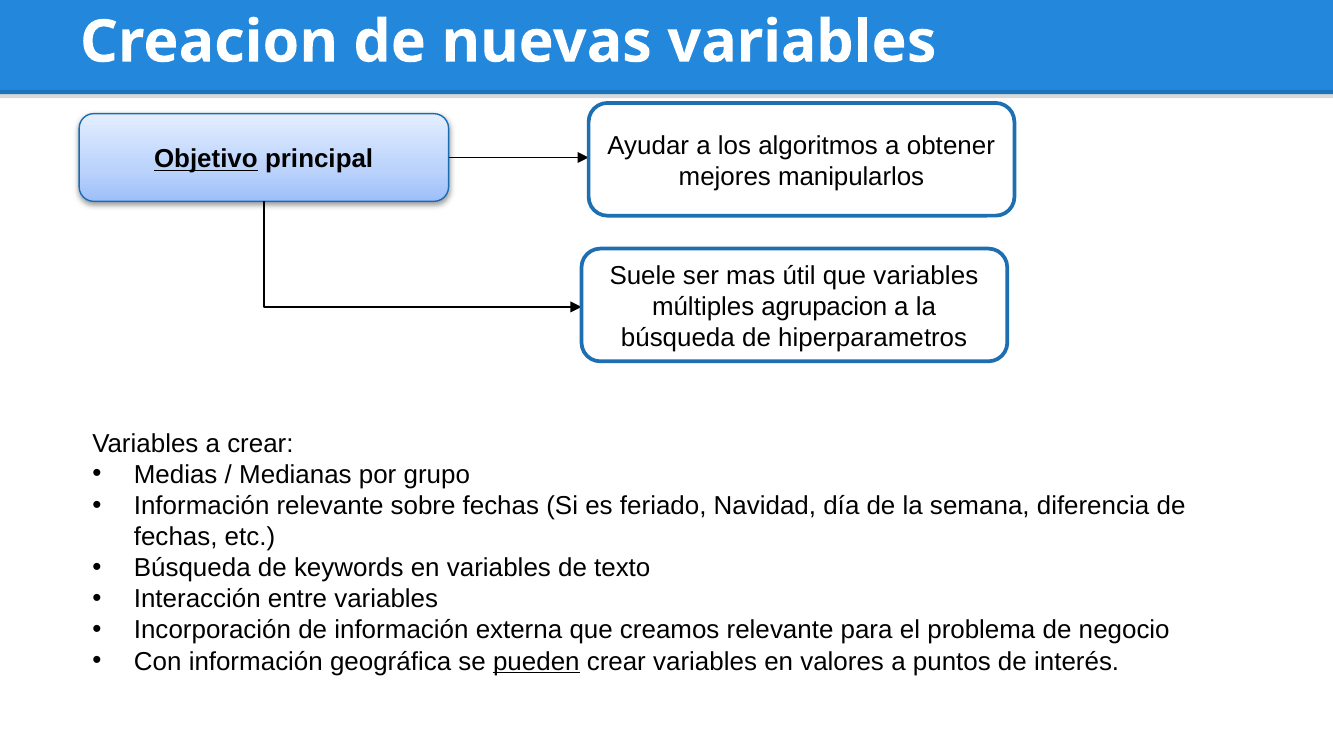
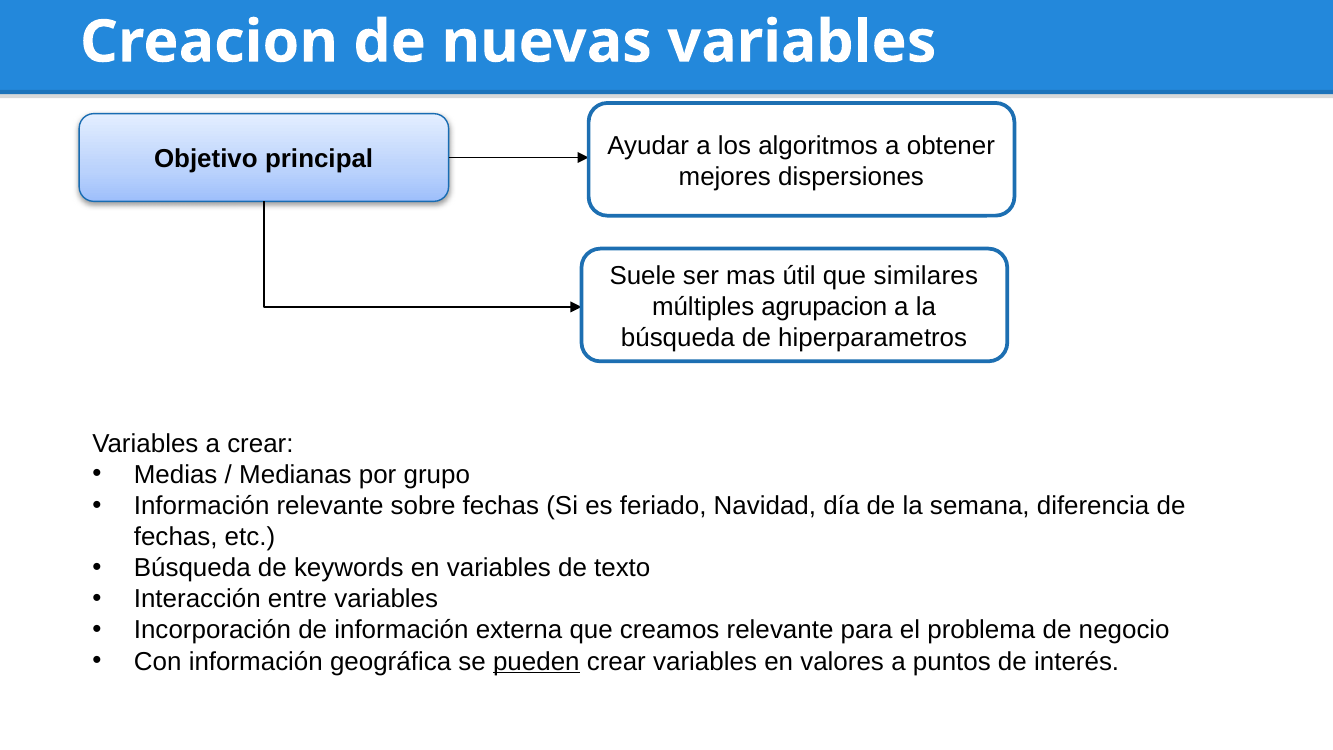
Objetivo underline: present -> none (206, 159)
manipularlos: manipularlos -> dispersiones (851, 177)
que variables: variables -> similares (926, 276)
